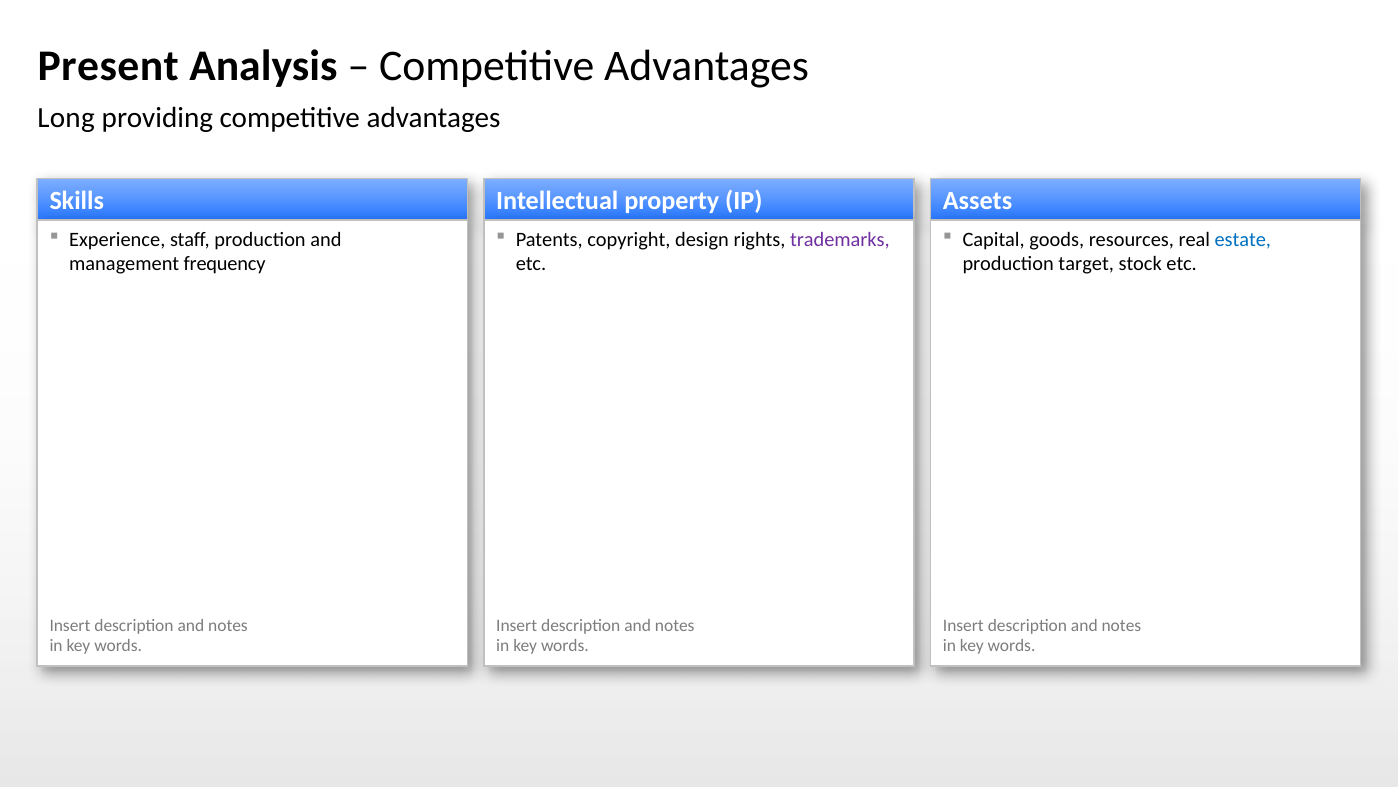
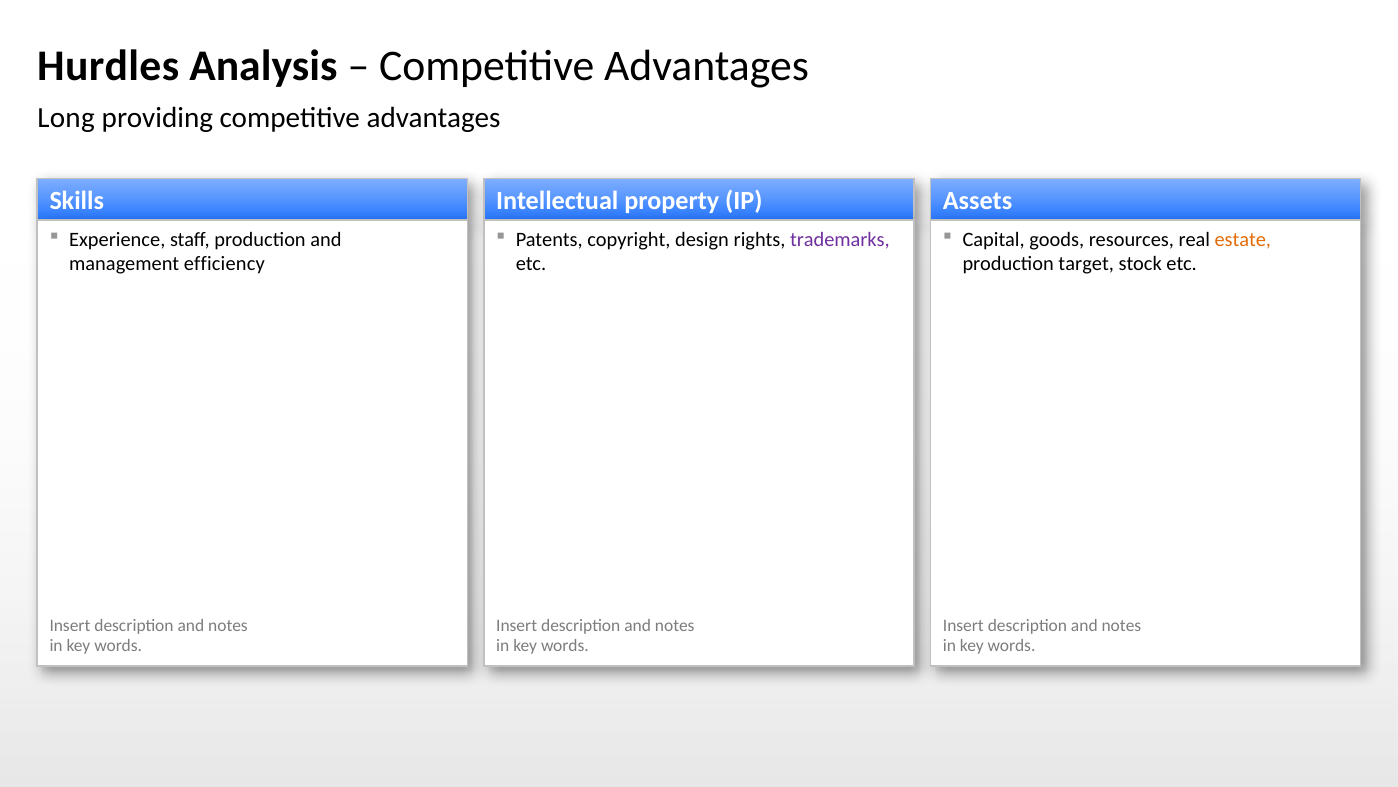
Present: Present -> Hurdles (108, 66)
estate colour: blue -> orange (1243, 240)
frequency: frequency -> efficiency (224, 263)
